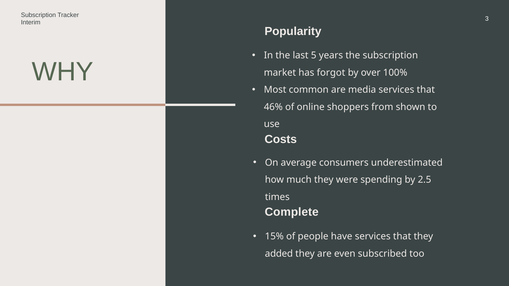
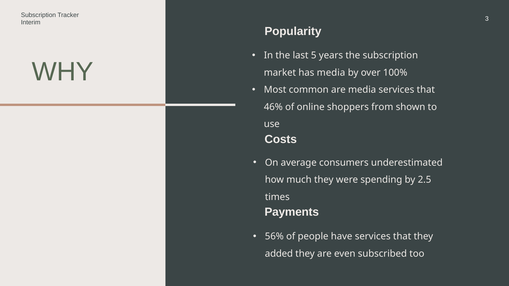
has forgot: forgot -> media (331, 73)
Complete: Complete -> Payments (292, 212)
15%: 15% -> 56% (274, 237)
